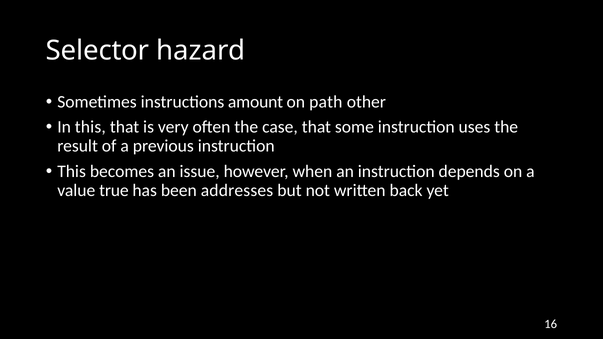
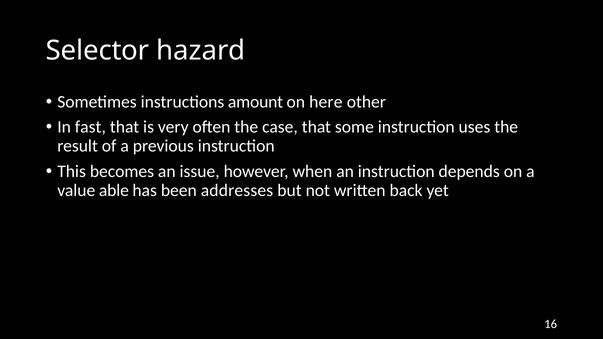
path: path -> here (326, 102)
In this: this -> fast (90, 127)
true: true -> able (114, 191)
